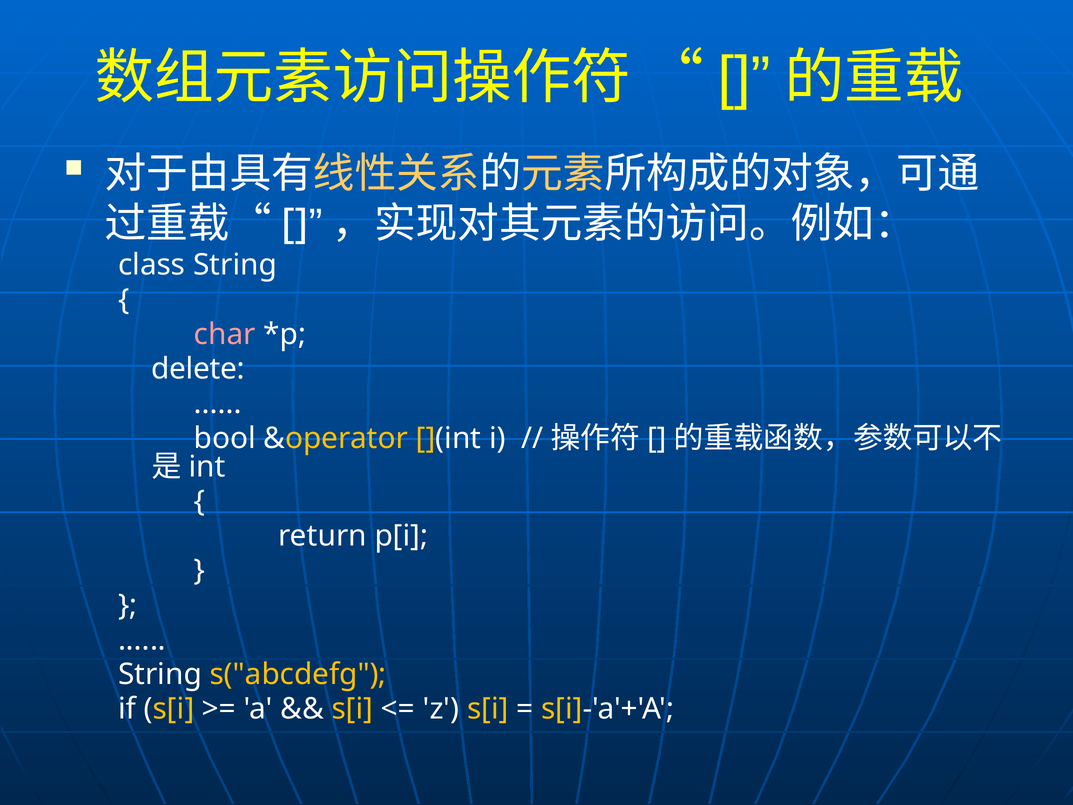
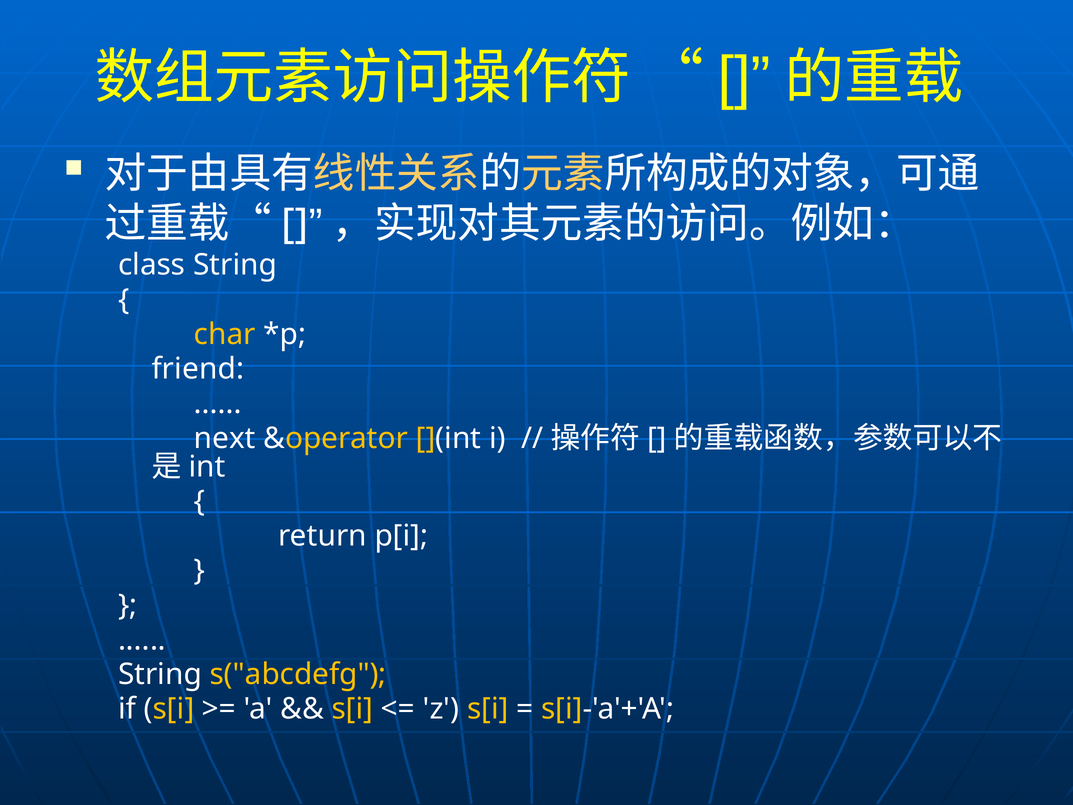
char colour: pink -> yellow (225, 334)
delete: delete -> friend (198, 369)
bool: bool -> next (225, 438)
